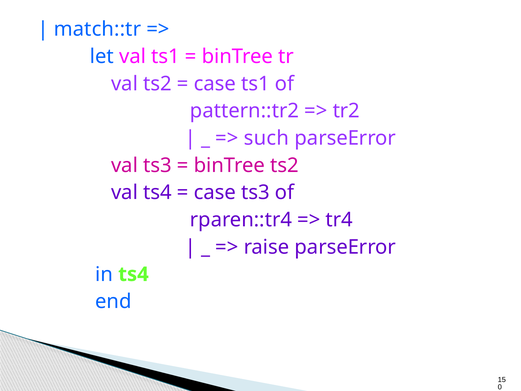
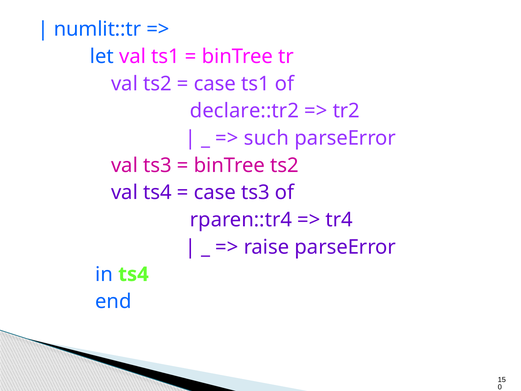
match::tr: match::tr -> numlit::tr (98, 29)
pattern::tr2: pattern::tr2 -> declare::tr2 (244, 111)
